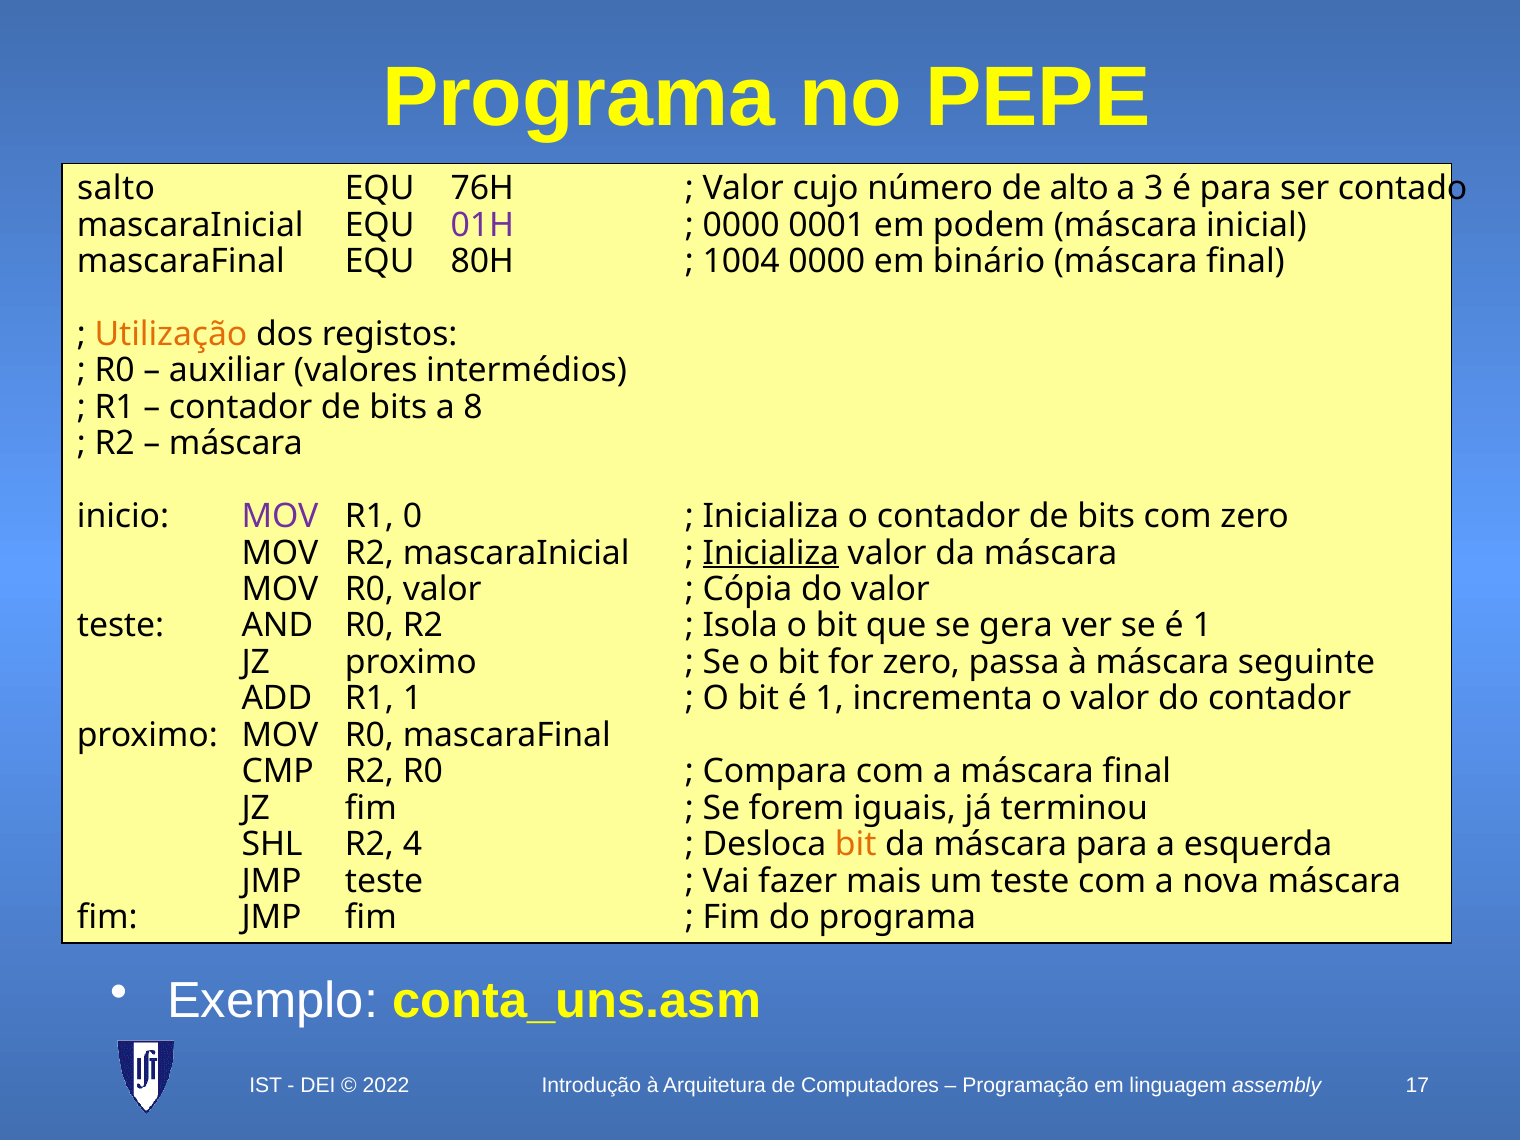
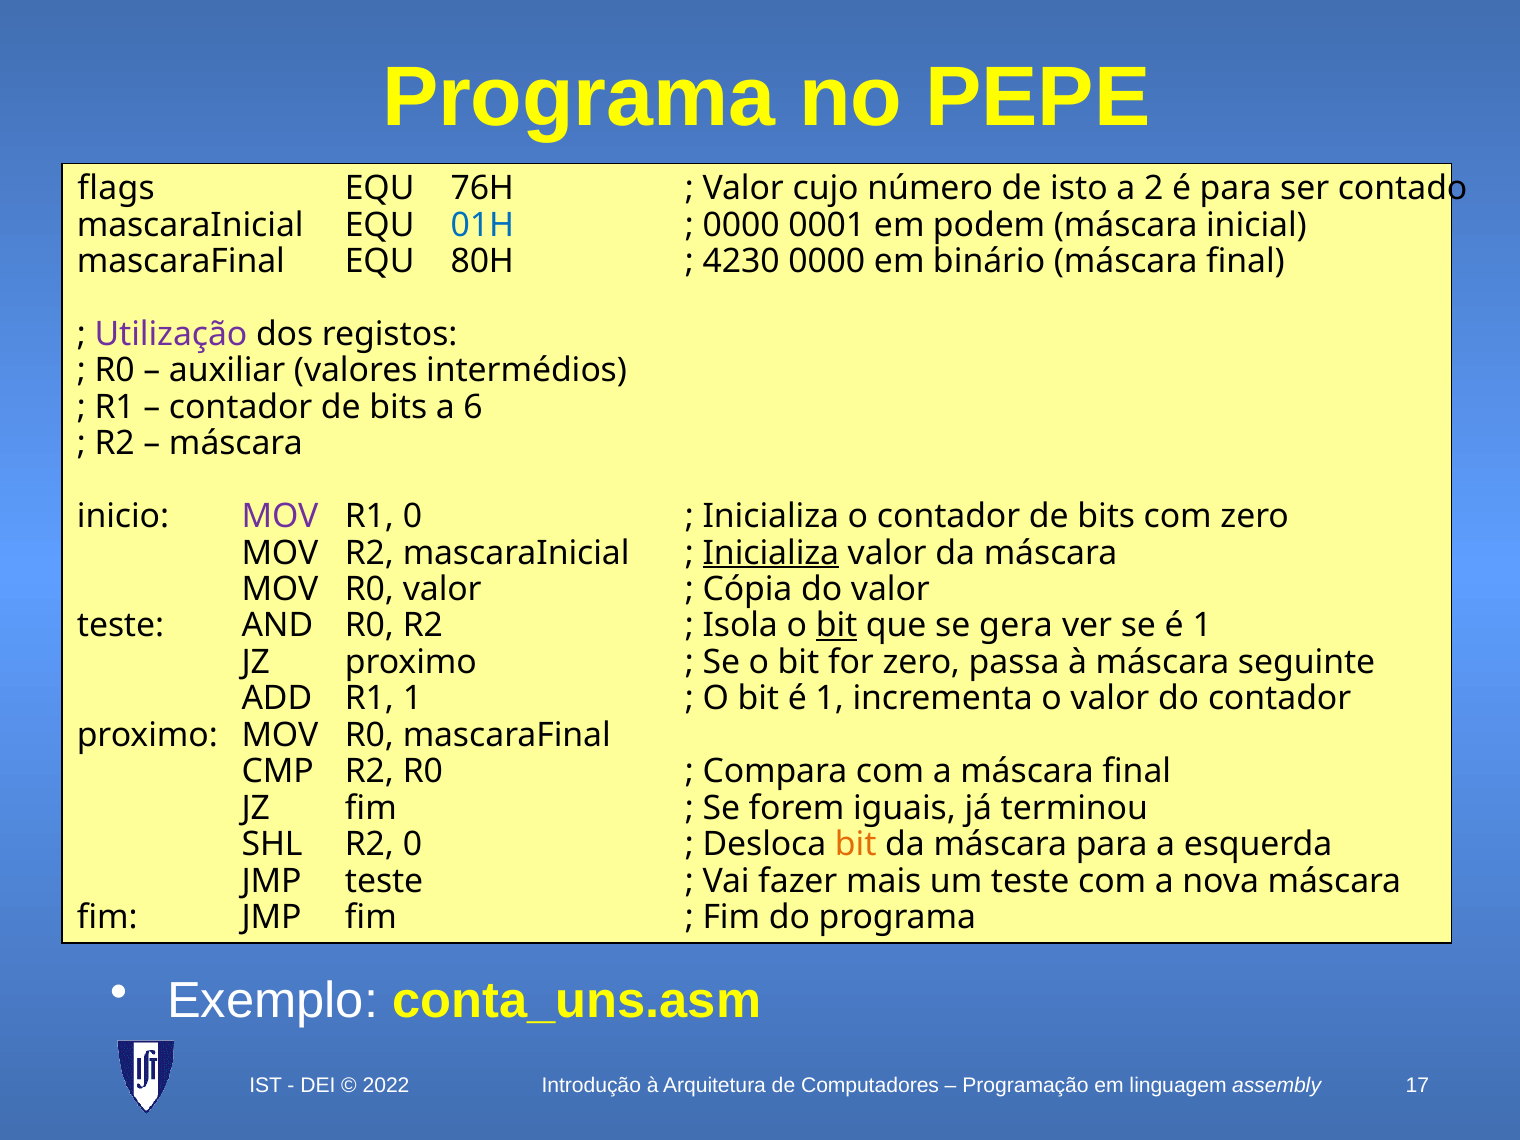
salto: salto -> flags (116, 188)
alto: alto -> isto (1079, 188)
3: 3 -> 2 (1154, 188)
01H colour: purple -> blue (482, 225)
1004: 1004 -> 4230 (741, 261)
Utilização colour: orange -> purple (171, 334)
8: 8 -> 6 (473, 407)
bit underline: none -> present (837, 626)
R2 4: 4 -> 0 (412, 844)
